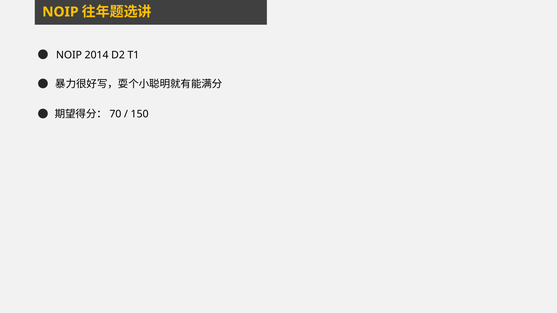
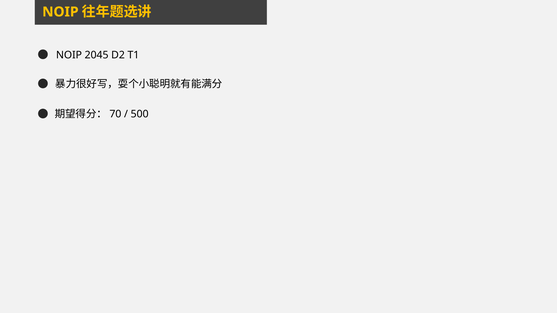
2014: 2014 -> 2045 (97, 55)
150: 150 -> 500 (140, 114)
